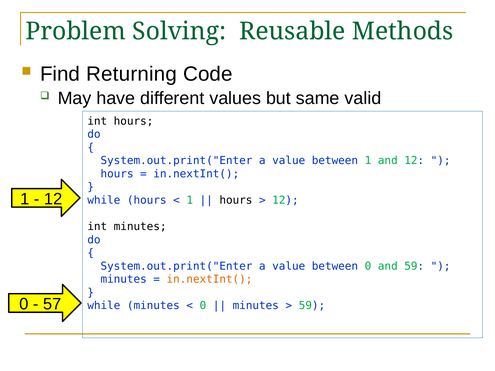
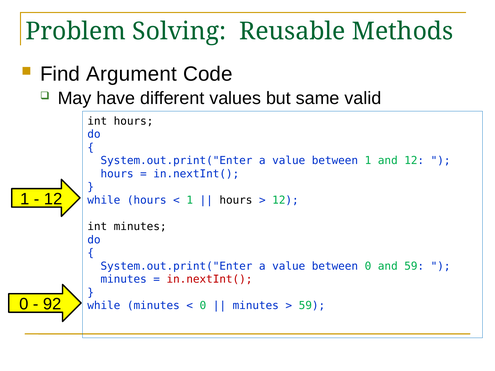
Returning: Returning -> Argument (132, 74)
in.nextInt( colour: orange -> red (209, 279)
57: 57 -> 92 (52, 304)
